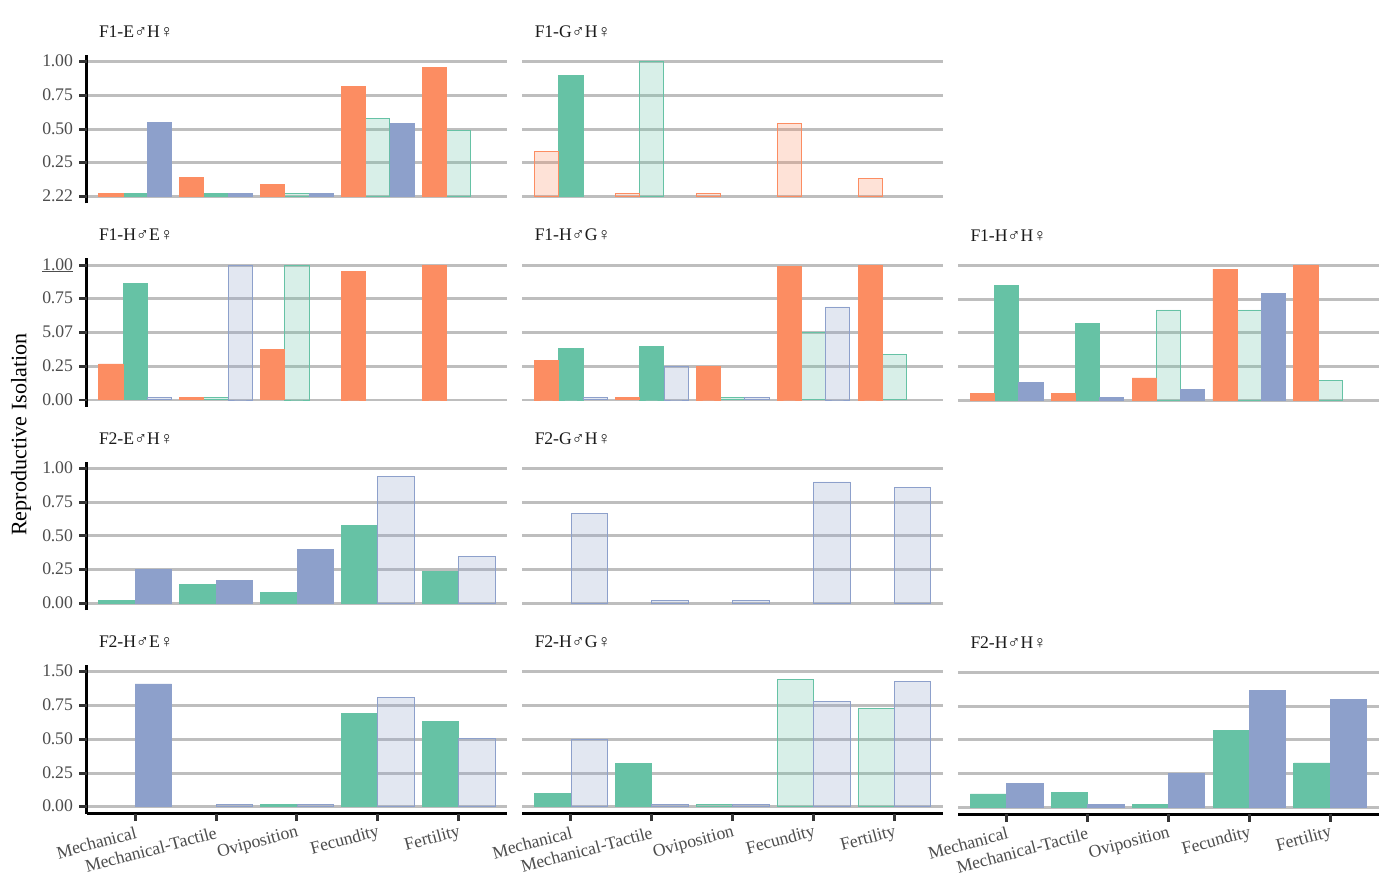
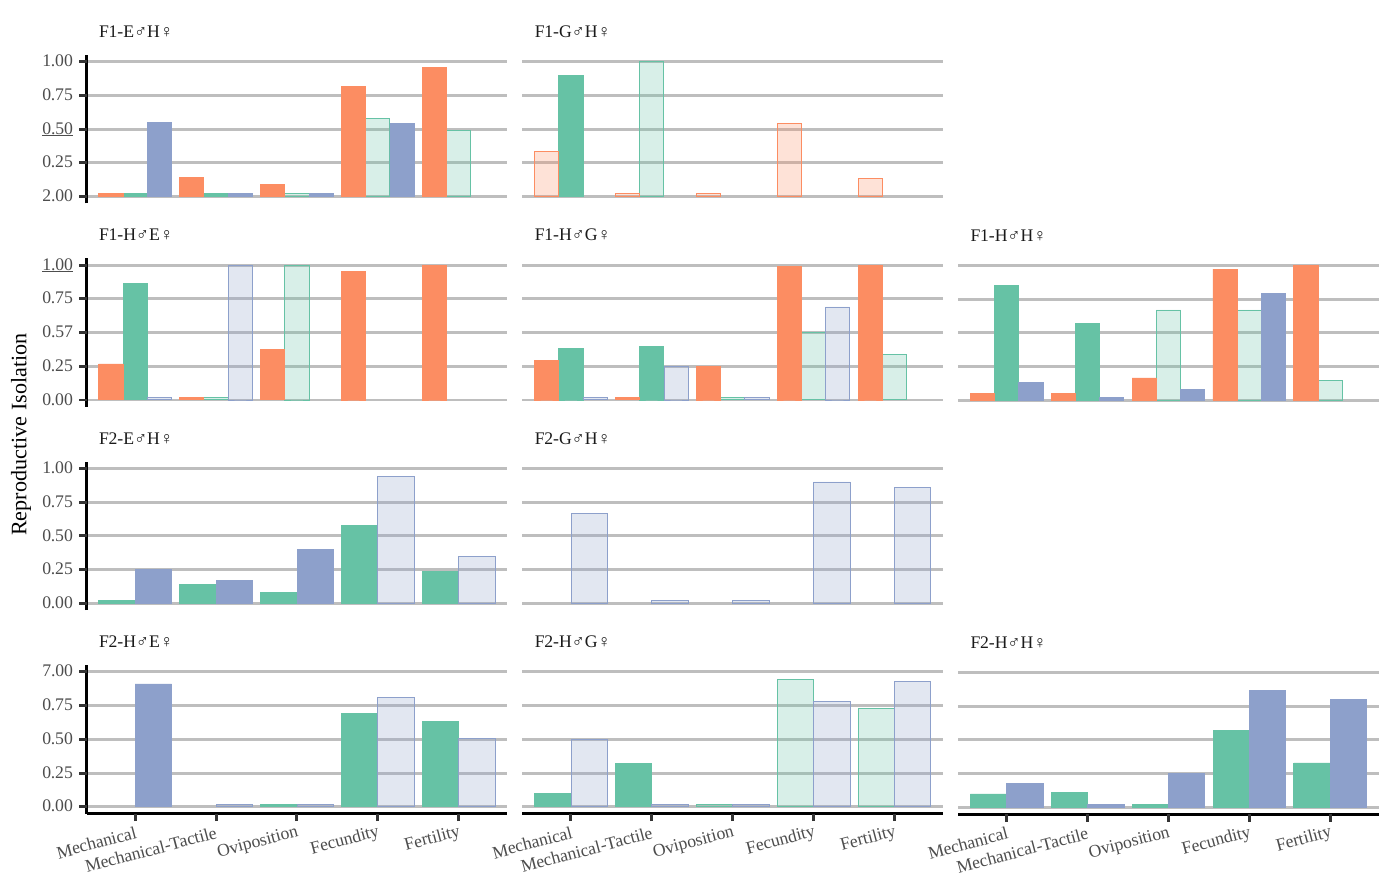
0.50 underline: none -> present (58, 128)
2.22: 2.22 -> 2.00 (58, 196)
5.07: 5.07 -> 0.57 (58, 332)
1.50: 1.50 -> 7.00 (58, 671)
